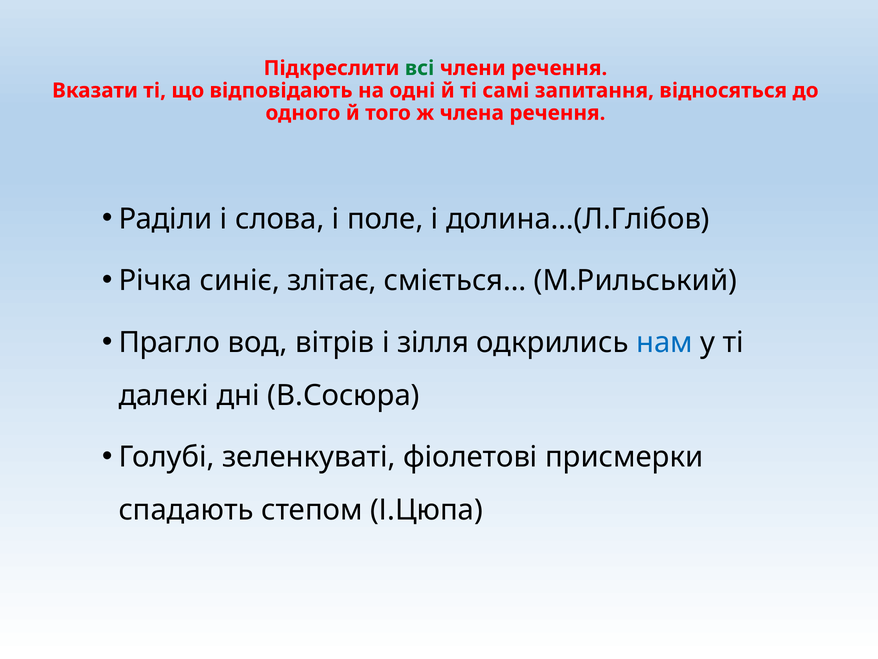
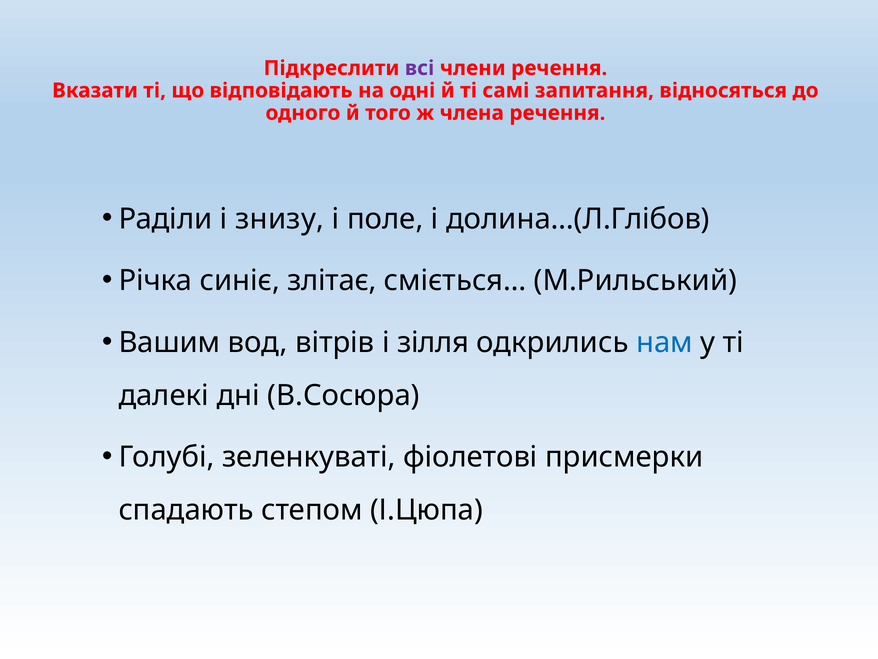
всі colour: green -> purple (420, 68)
слова: слова -> знизу (280, 219)
Прагло: Прагло -> Вашим (169, 342)
